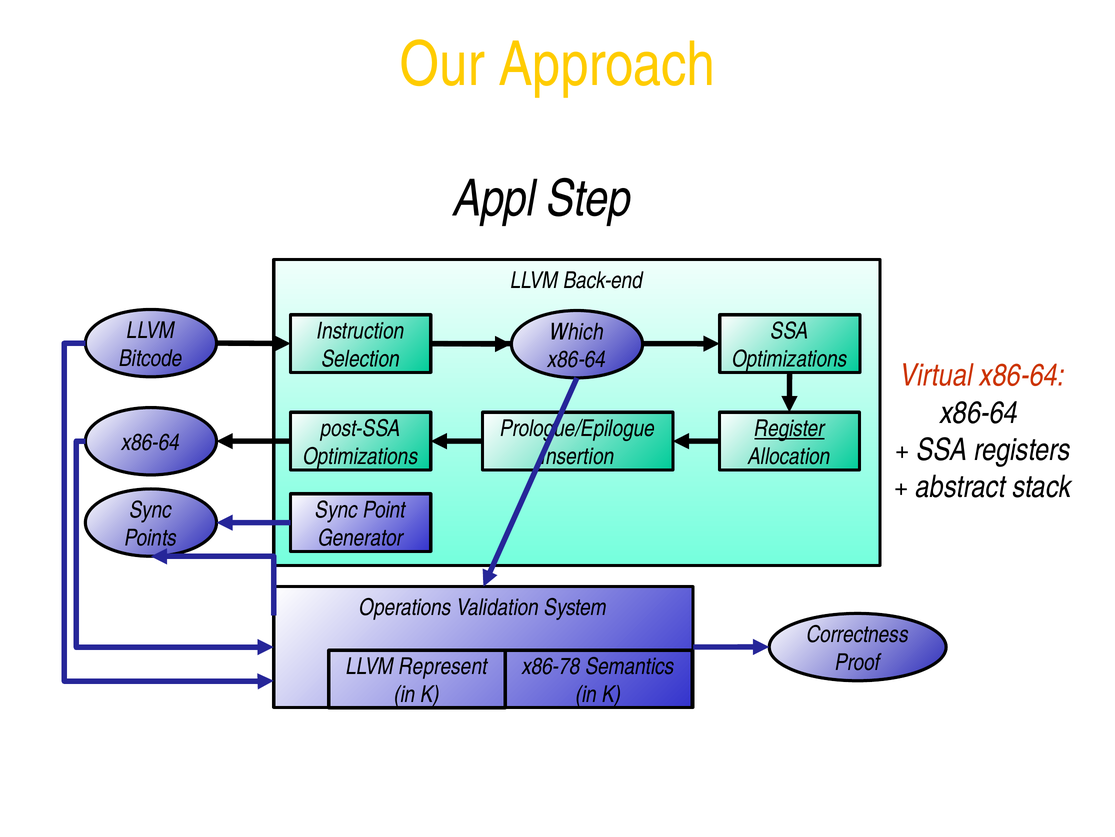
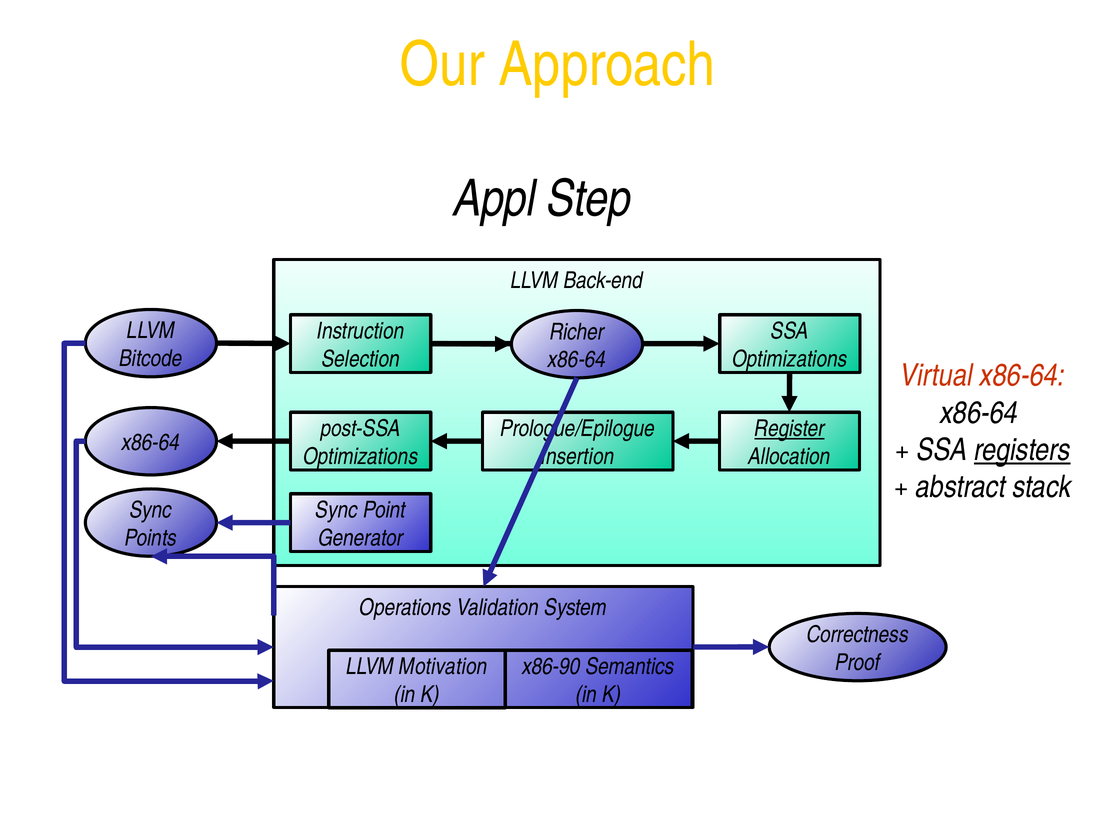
Which: Which -> Richer (577, 332)
registers underline: none -> present (1022, 450)
x86-78: x86-78 -> x86-90 (551, 666)
Represent: Represent -> Motivation (443, 666)
